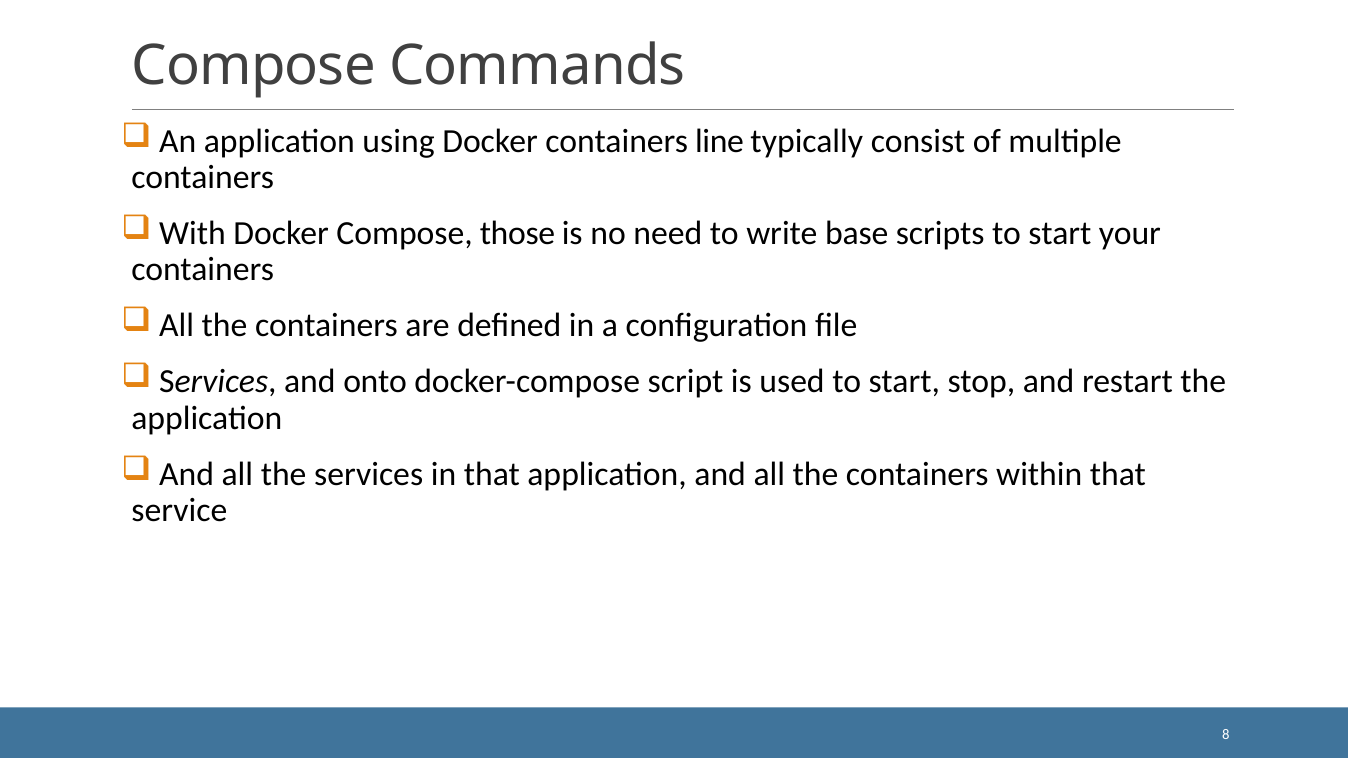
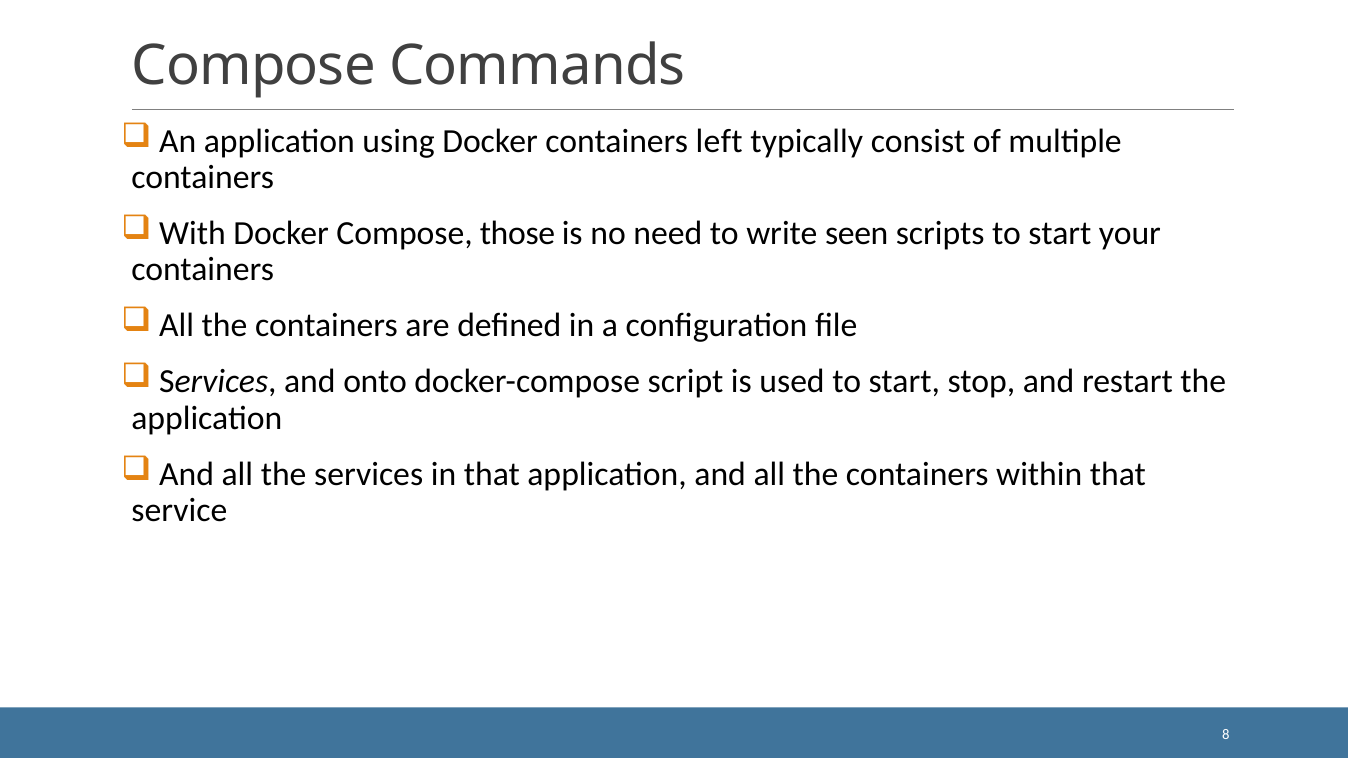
line: line -> left (719, 141)
base: base -> seen (857, 233)
